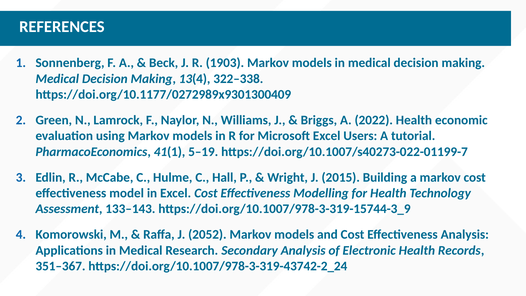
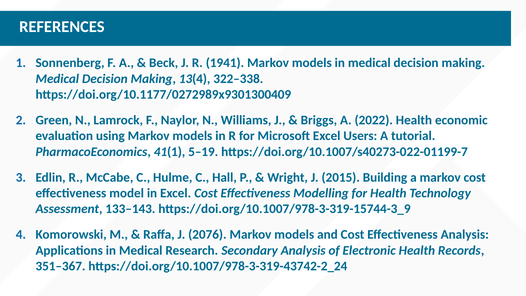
1903: 1903 -> 1941 (225, 63)
2052: 2052 -> 2076 (207, 235)
